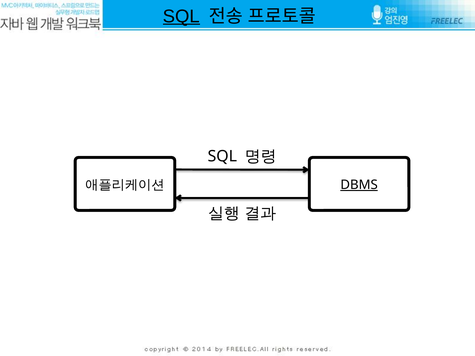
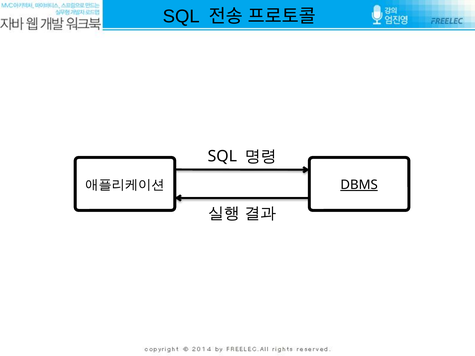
SQL underline: present -> none (181, 16)
